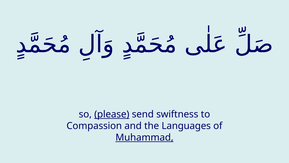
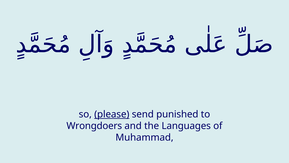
swiftness: swiftness -> punished (177, 114)
Compassion: Compassion -> Wrongdoers (94, 126)
Muhammad underline: present -> none (144, 137)
